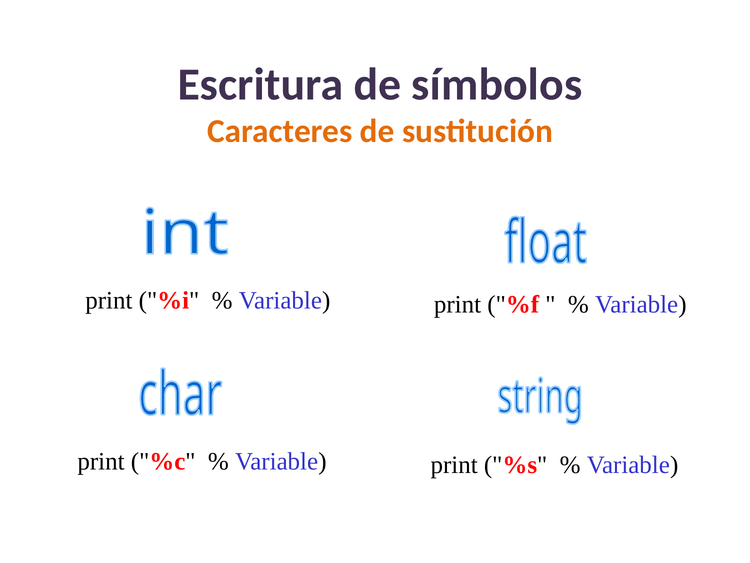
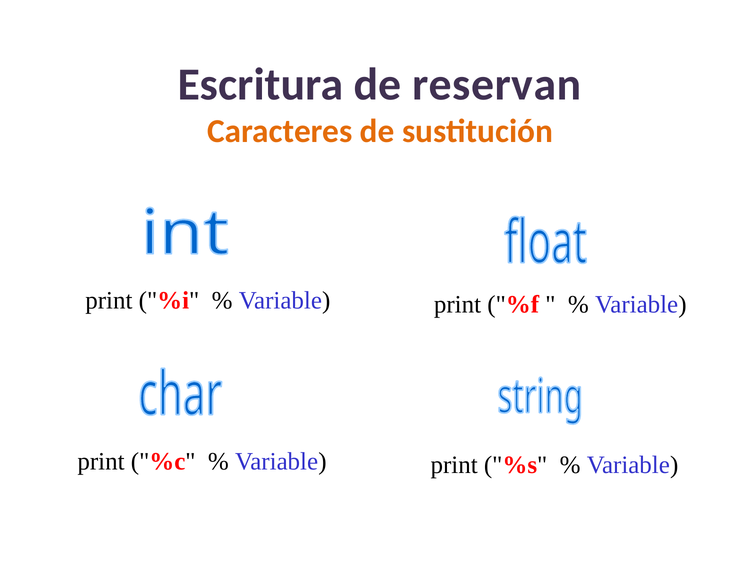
símbolos: símbolos -> reservan (497, 84)
